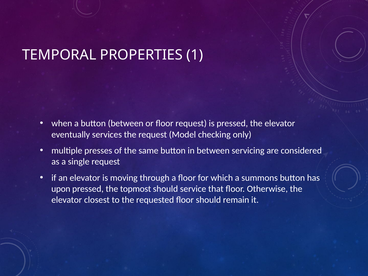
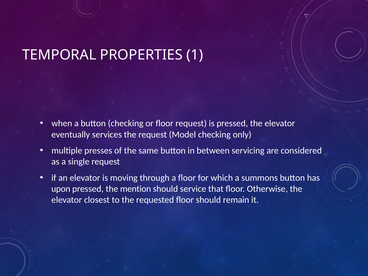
button between: between -> checking (126, 123)
topmost: topmost -> mention (136, 189)
